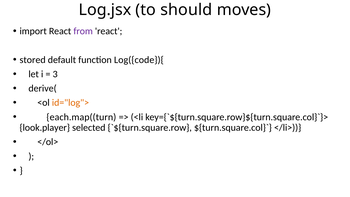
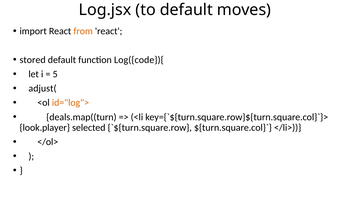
to should: should -> default (186, 10)
from colour: purple -> orange (83, 31)
3: 3 -> 5 (55, 74)
derive(: derive( -> adjust( (42, 88)
each.map((turn: each.map((turn -> deals.map((turn (81, 117)
